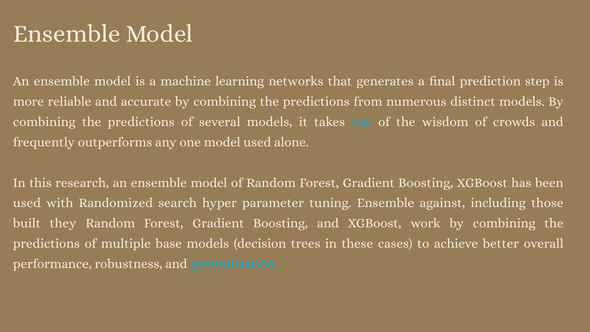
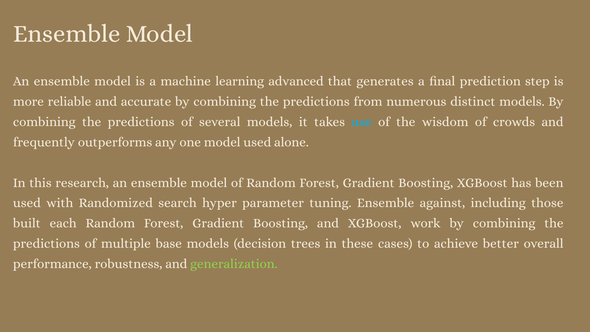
networks: networks -> advanced (296, 81)
they: they -> each (63, 223)
generalization colour: light blue -> light green (234, 264)
